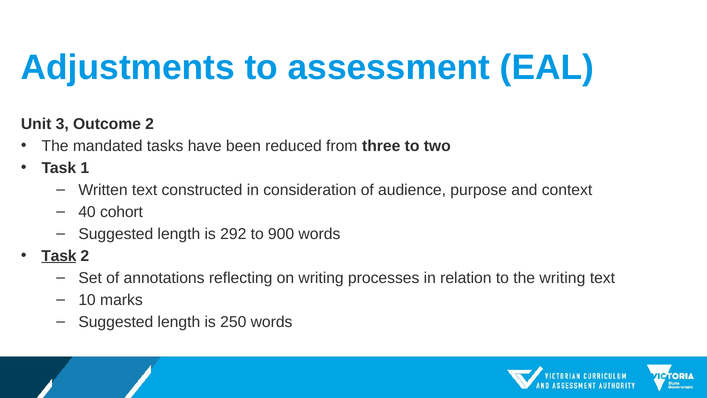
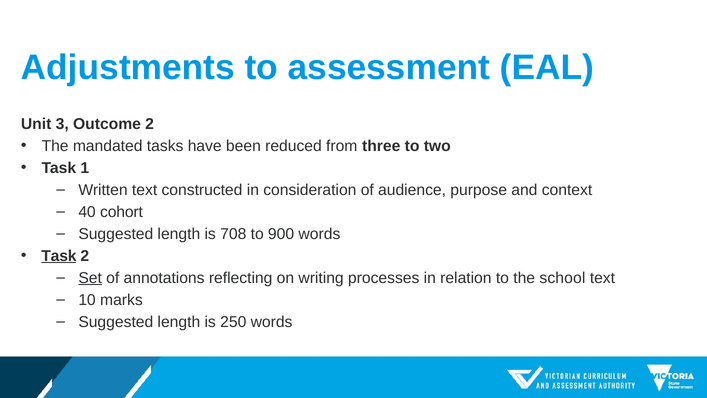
292: 292 -> 708 (233, 234)
Set underline: none -> present (90, 278)
the writing: writing -> school (562, 278)
